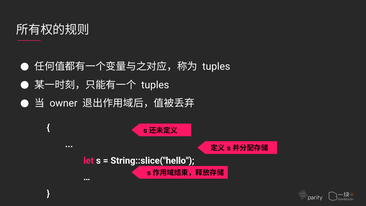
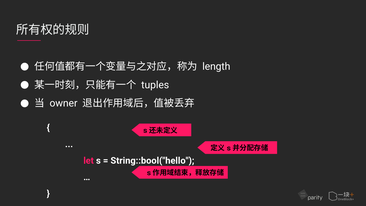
tuples: tuples -> length (216, 67)
String::slice("hello: String::slice("hello -> String::bool("hello (152, 161)
